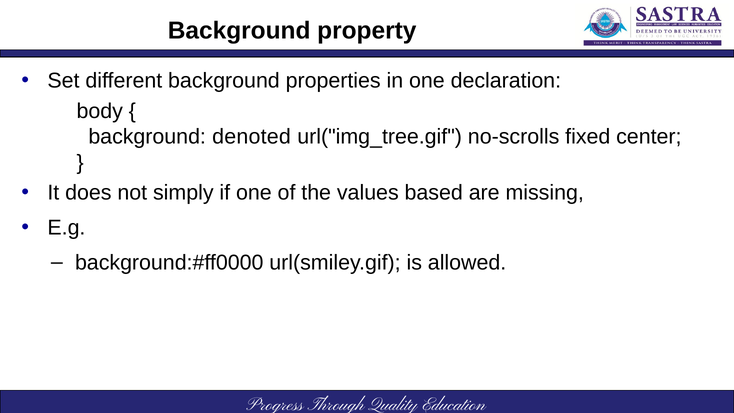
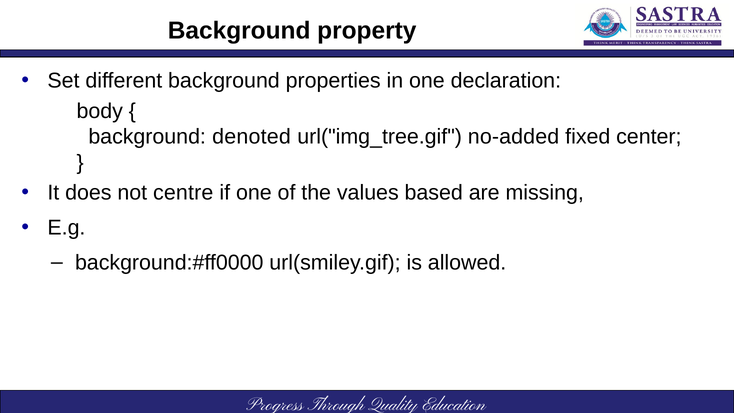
no-scrolls: no-scrolls -> no-added (514, 137)
simply: simply -> centre (183, 193)
